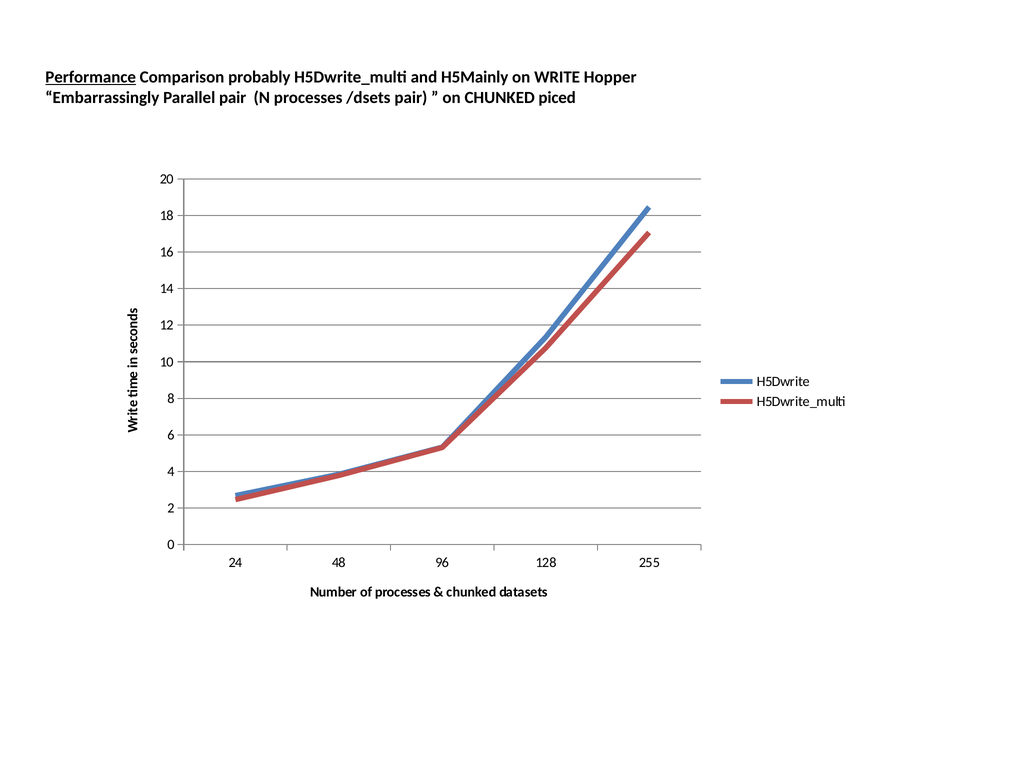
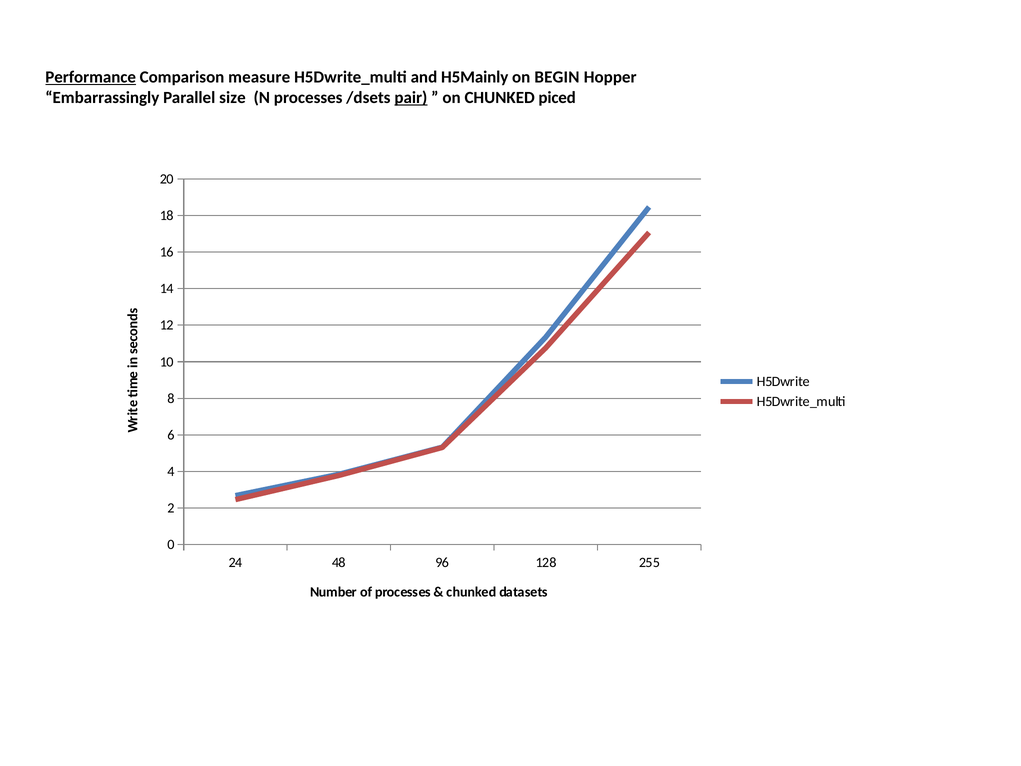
probably: probably -> measure (259, 77)
WRITE: WRITE -> BEGIN (557, 77)
Parallel pair: pair -> size (232, 98)
pair underline: none -> present (411, 98)
